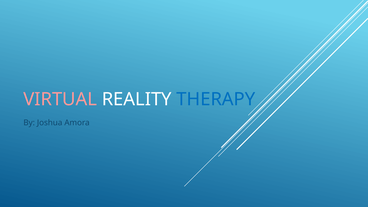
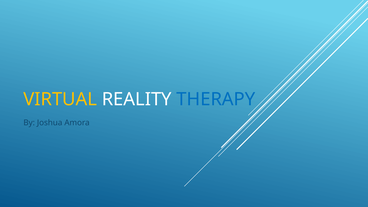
VIRTUAL colour: pink -> yellow (60, 99)
